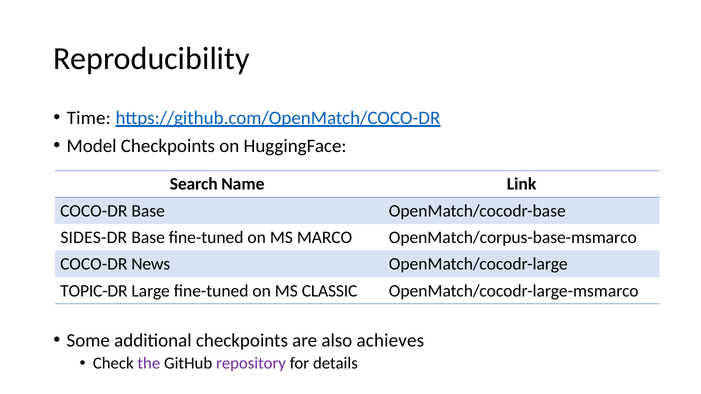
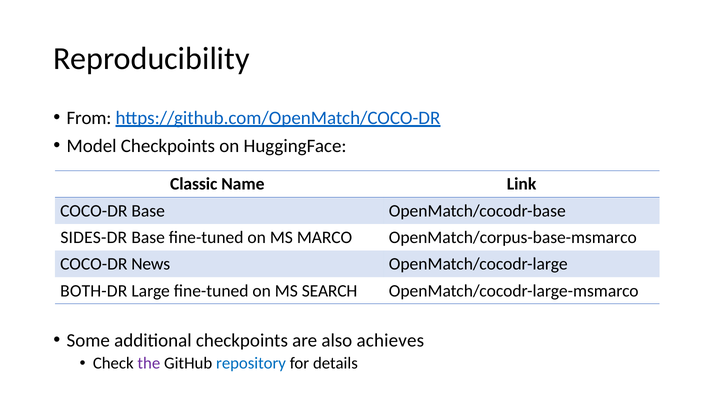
Time: Time -> From (89, 118)
Search: Search -> Classic (194, 184)
TOPIC-DR: TOPIC-DR -> BOTH-DR (94, 291)
CLASSIC: CLASSIC -> SEARCH (330, 291)
repository colour: purple -> blue (251, 363)
